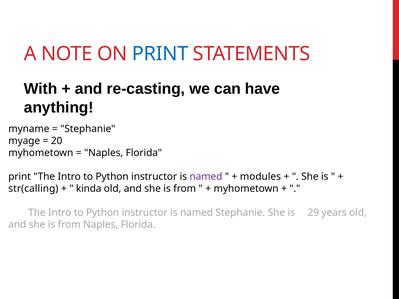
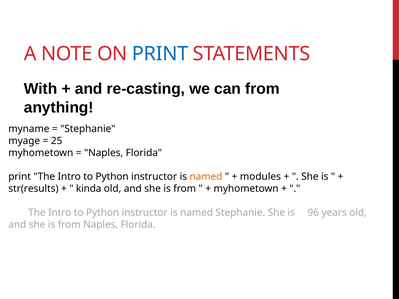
can have: have -> from (262, 89)
20: 20 -> 25 (57, 141)
named colour: purple -> orange (206, 177)
str(calling: str(calling -> str(results (33, 189)
29: 29 -> 96 (313, 213)
